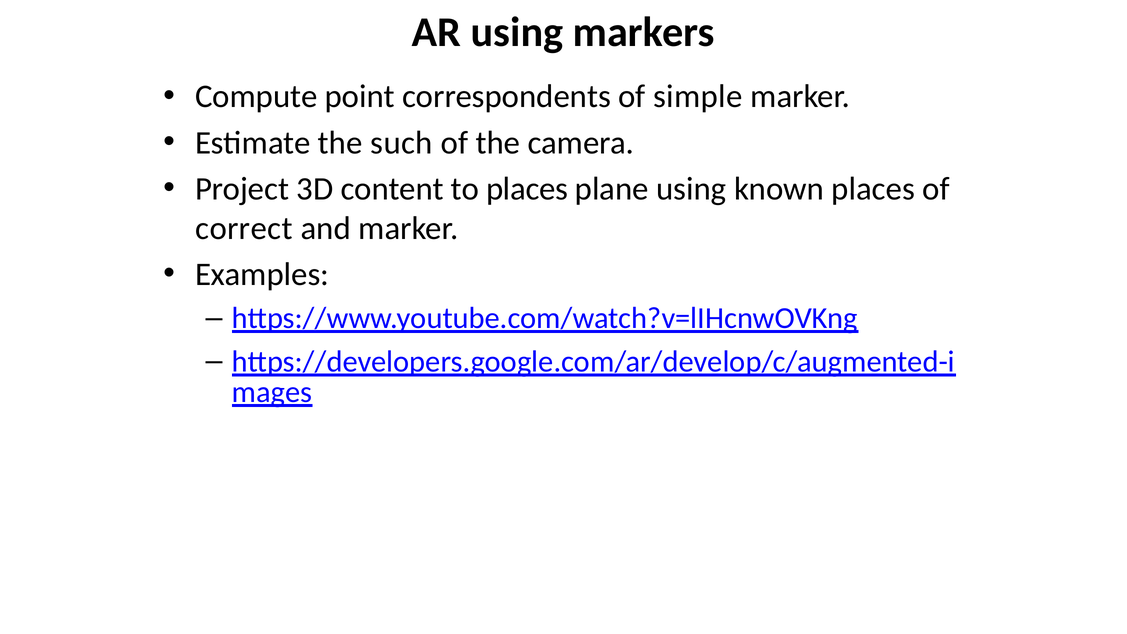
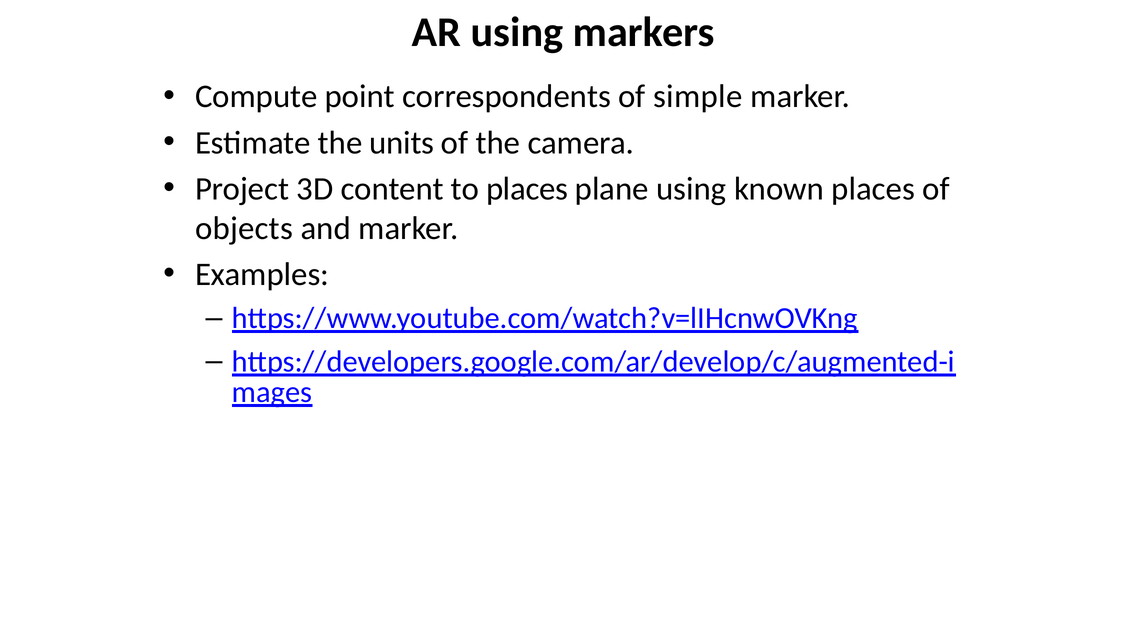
such: such -> units (402, 143)
correct: correct -> objects (244, 228)
